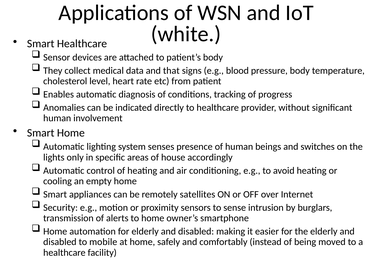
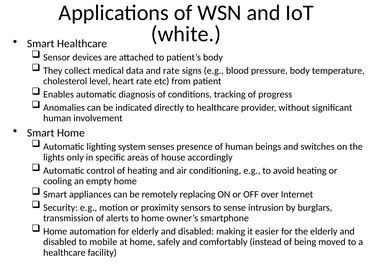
and that: that -> rate (171, 71)
satellites: satellites -> replacing (198, 194)
